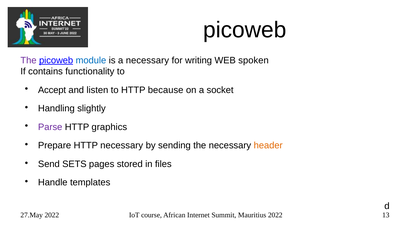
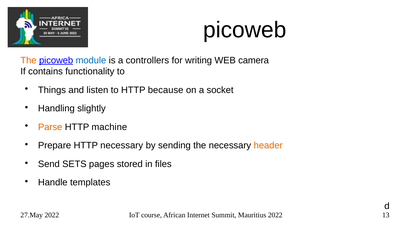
The colour: purple -> orange (29, 60)
a necessary: necessary -> controllers (147, 60)
spoken: spoken -> camera (254, 60)
Accept: Accept -> Things (52, 90)
Parse colour: purple -> orange (50, 127)
graphics: graphics -> machine (109, 127)
